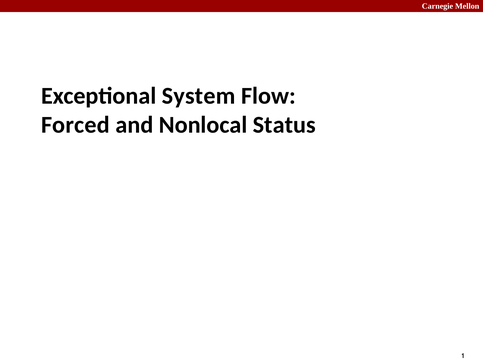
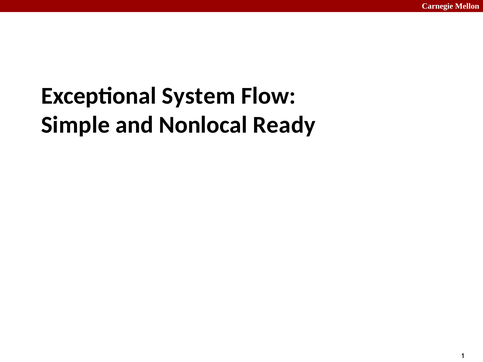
Forced: Forced -> Simple (76, 125)
Status: Status -> Ready (284, 125)
